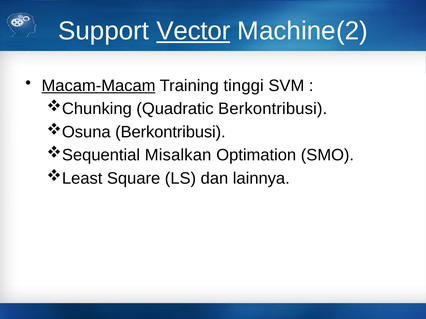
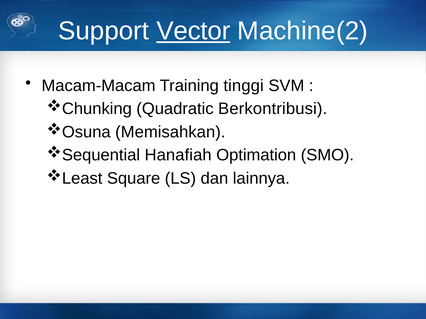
Macam-Macam underline: present -> none (99, 86)
Berkontribusi: Berkontribusi -> Memisahkan (170, 132)
Misalkan: Misalkan -> Hanafiah (178, 155)
